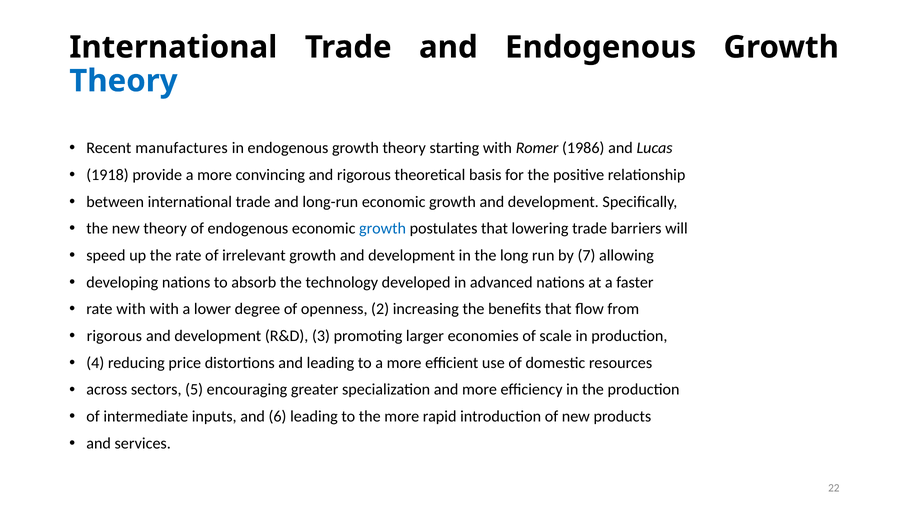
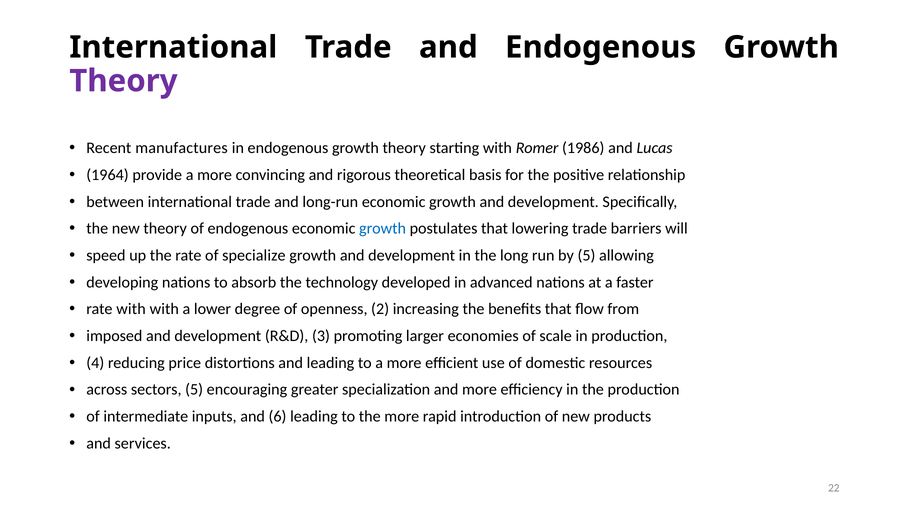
Theory colour: blue -> purple (123, 81)
1918: 1918 -> 1964 (108, 175)
irrelevant: irrelevant -> specialize (254, 256)
by 7: 7 -> 5 (586, 256)
rigorous: rigorous -> imposed (114, 336)
